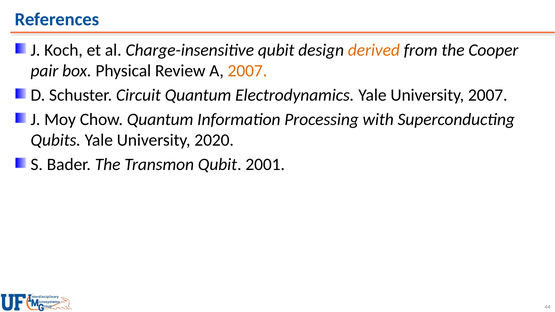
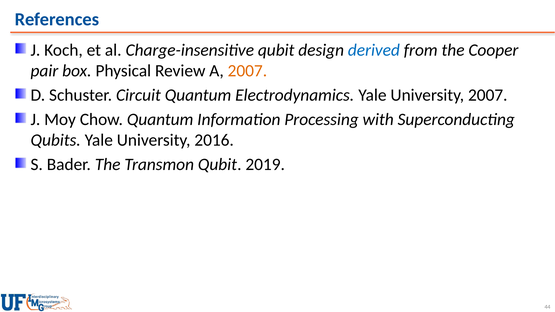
derived colour: orange -> blue (374, 50)
2020: 2020 -> 2016 (214, 140)
2001: 2001 -> 2019 (265, 164)
